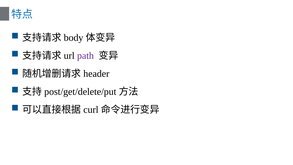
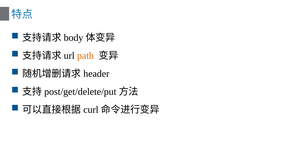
path colour: purple -> orange (85, 56)
